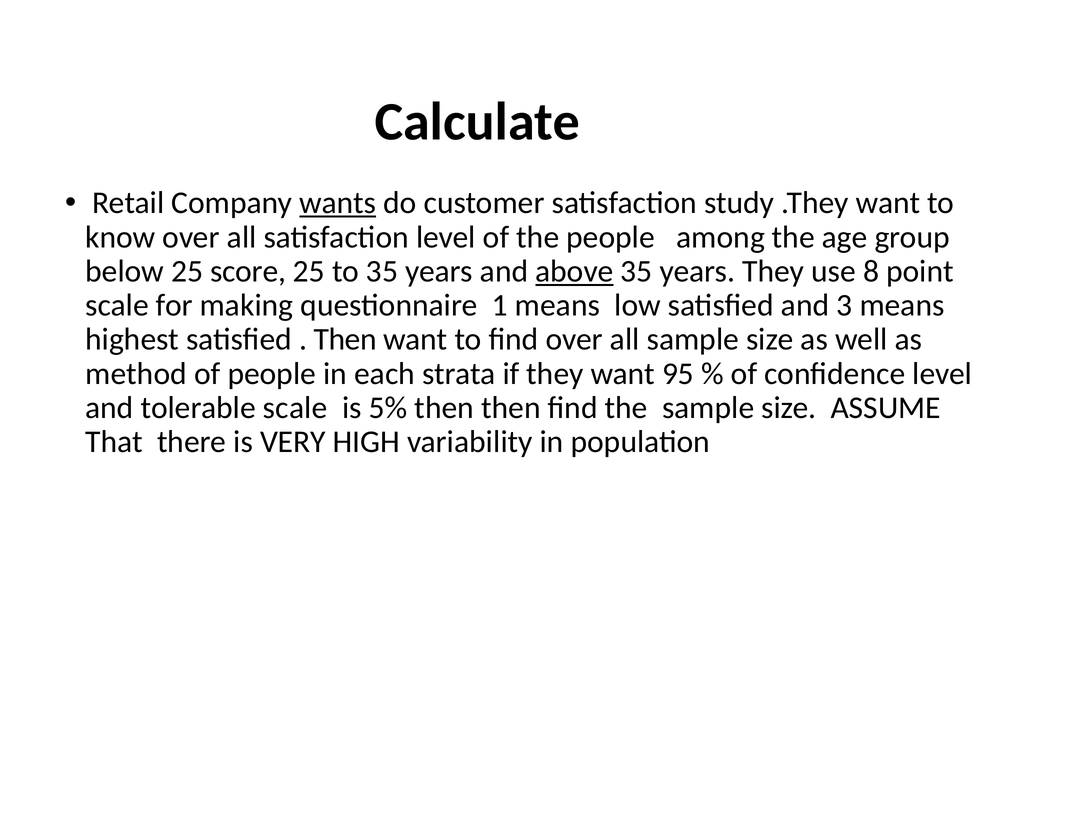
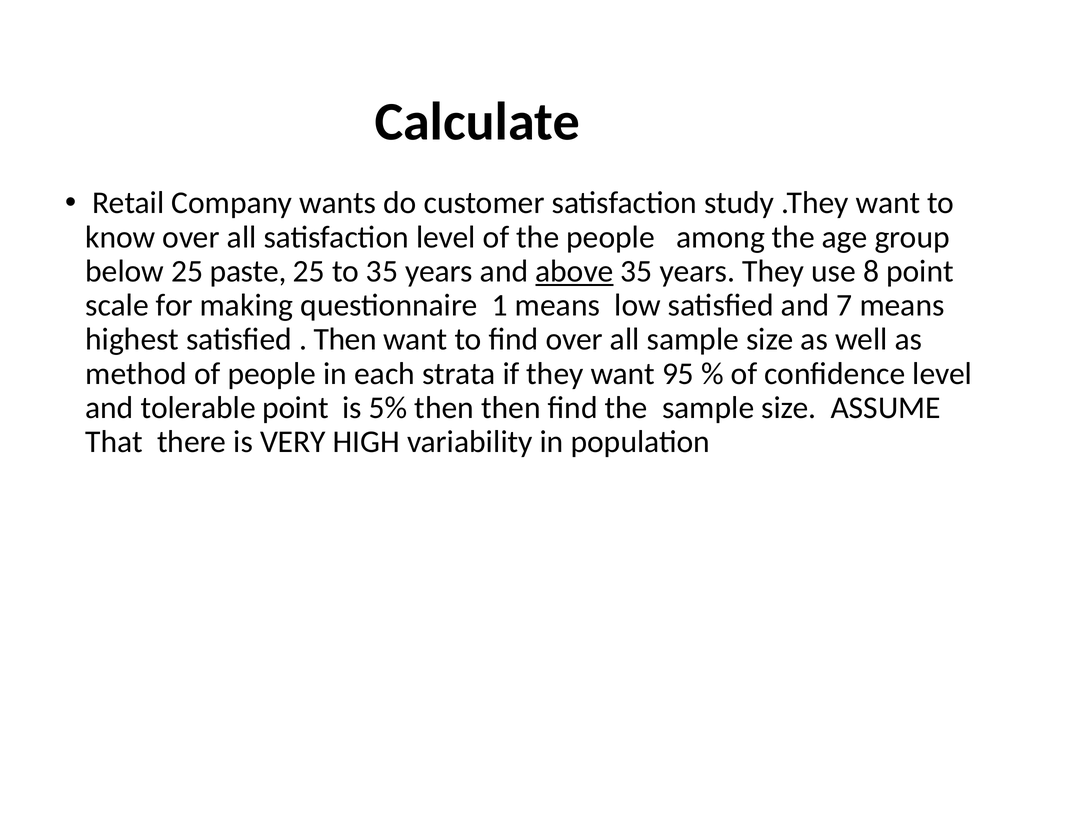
wants underline: present -> none (338, 203)
score: score -> paste (248, 271)
3: 3 -> 7 (844, 305)
tolerable scale: scale -> point (296, 408)
